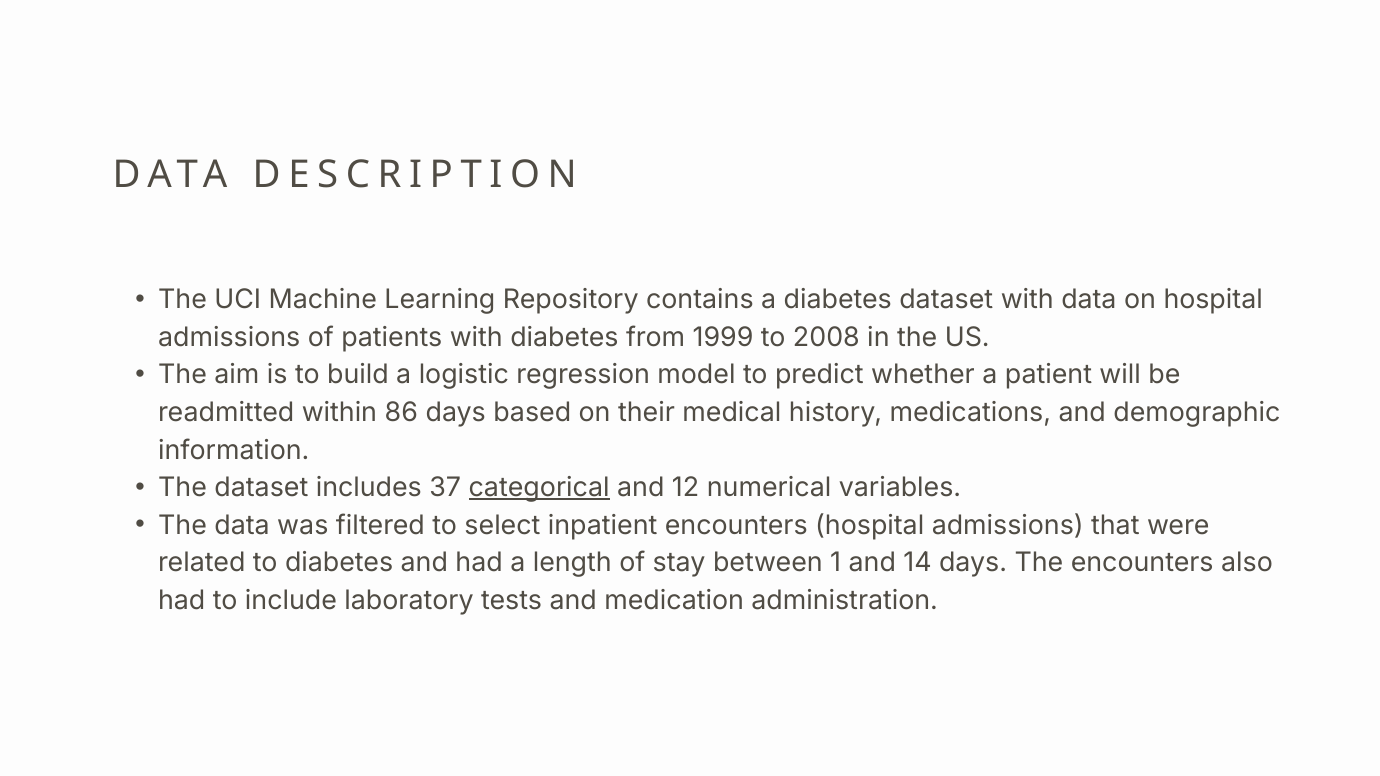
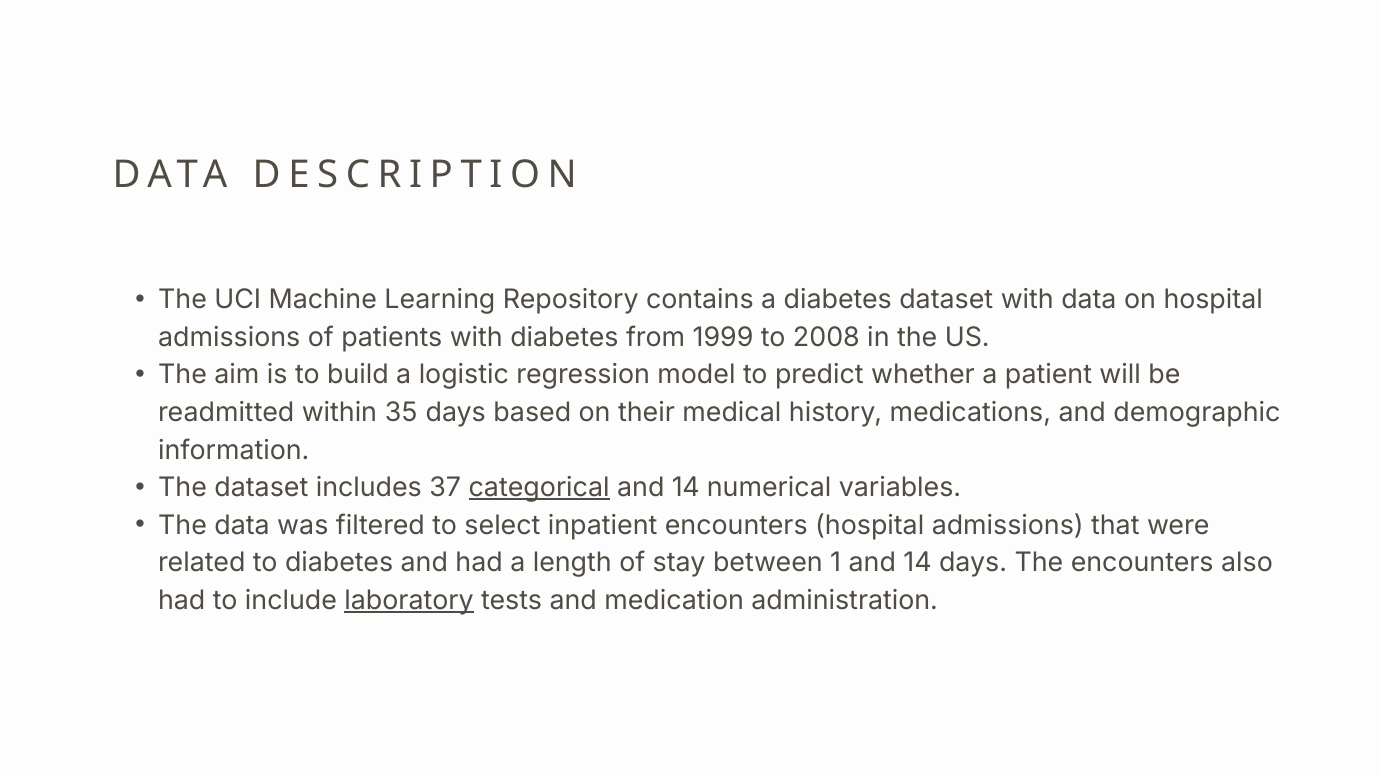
86: 86 -> 35 (401, 413)
12: 12 -> 14 (686, 488)
laboratory underline: none -> present (409, 601)
